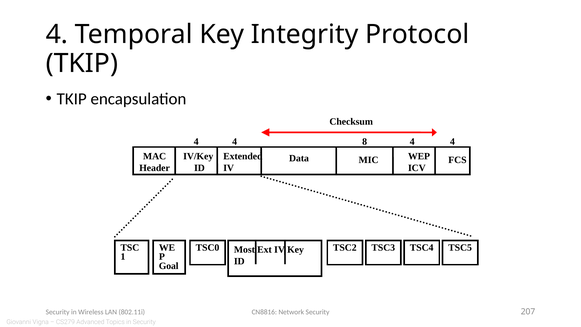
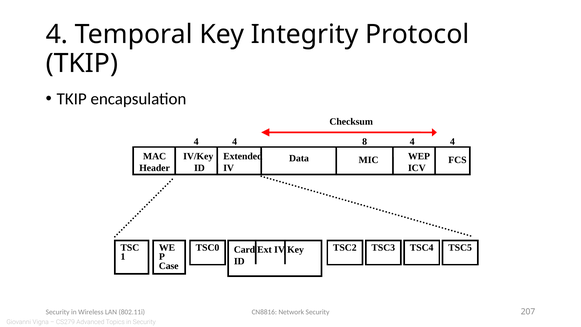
Most: Most -> Card (244, 250)
Goal: Goal -> Case (169, 266)
